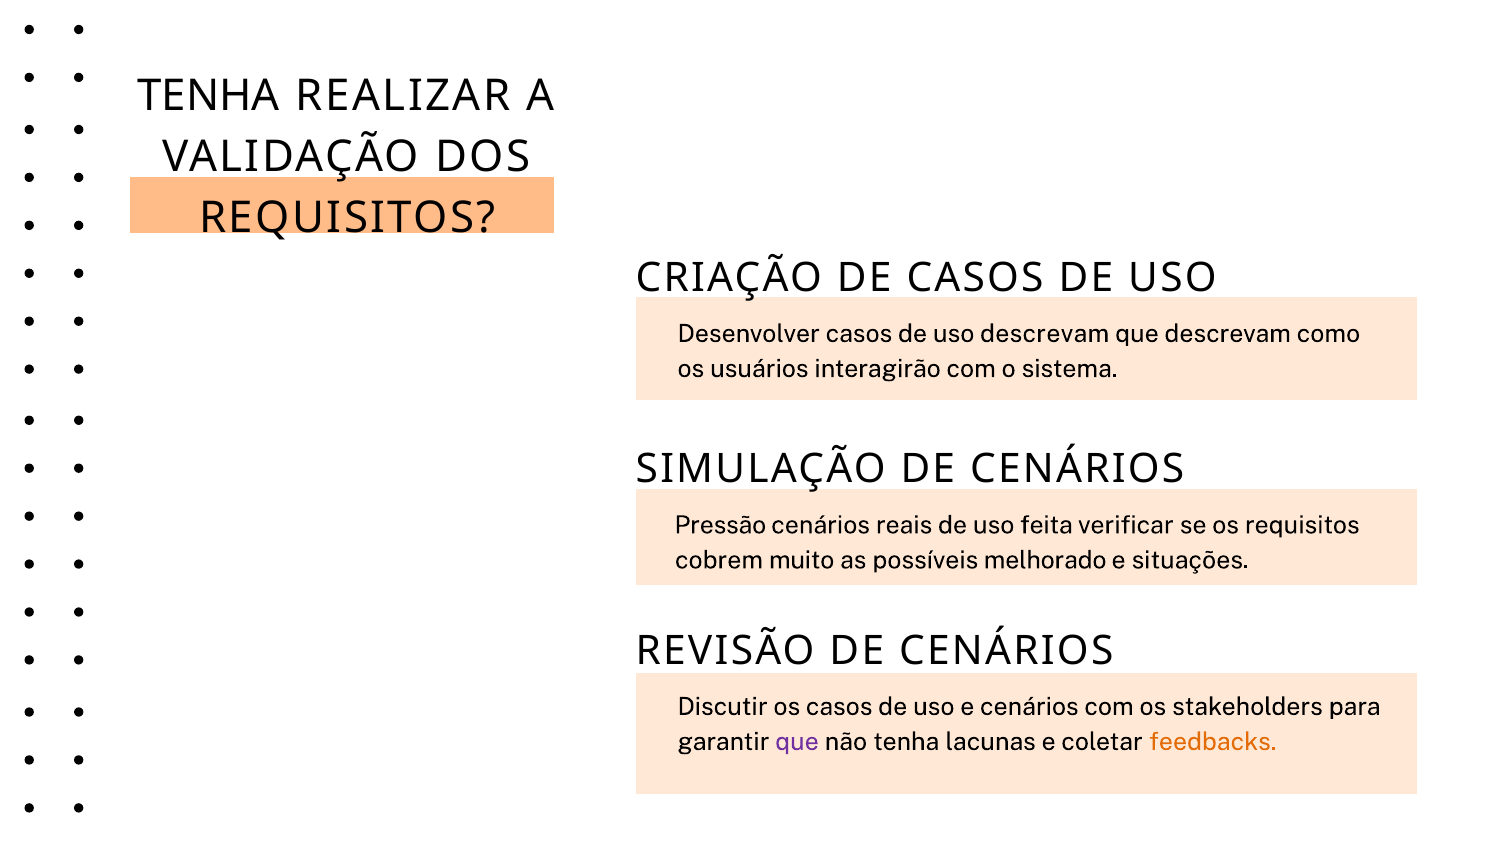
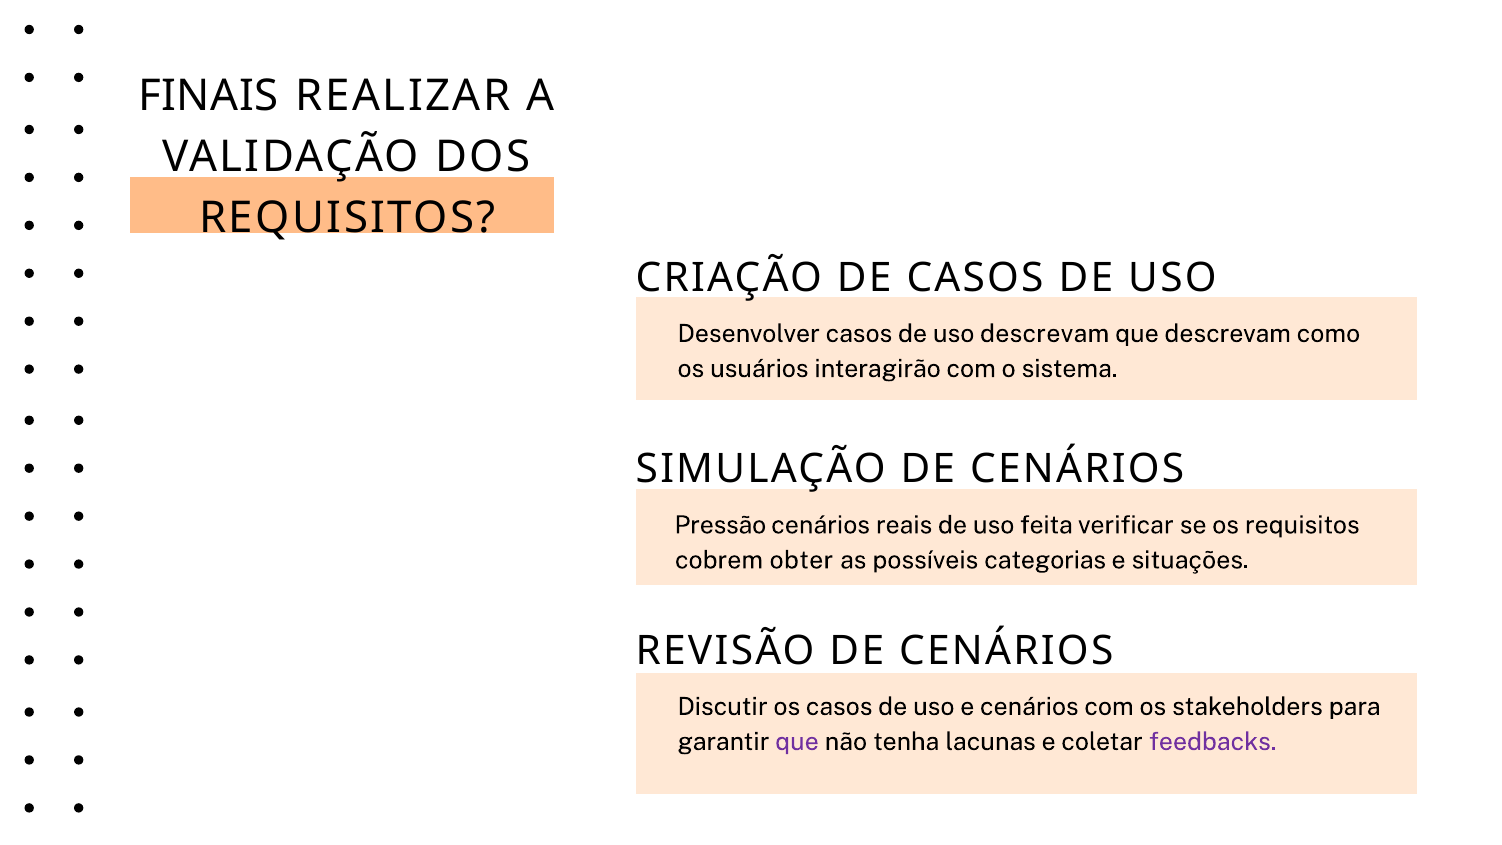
TENHA: TENHA -> FINAIS (208, 96)
muito: muito -> obter (801, 560)
melhorado: melhorado -> categorias (1045, 560)
feedbacks colour: orange -> purple (1213, 742)
